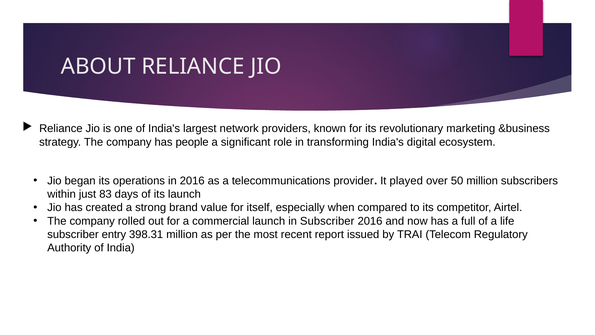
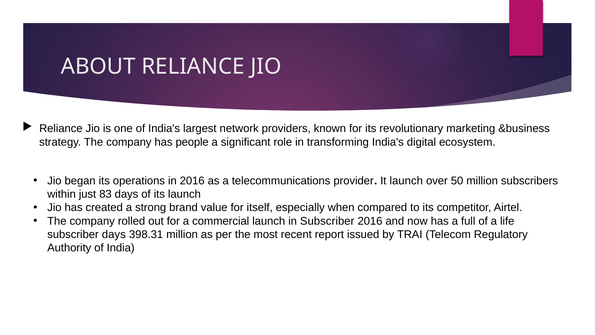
It played: played -> launch (406, 181)
subscriber entry: entry -> days (114, 234)
